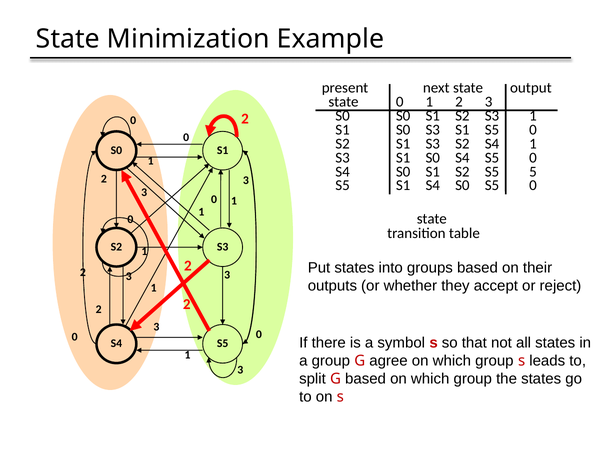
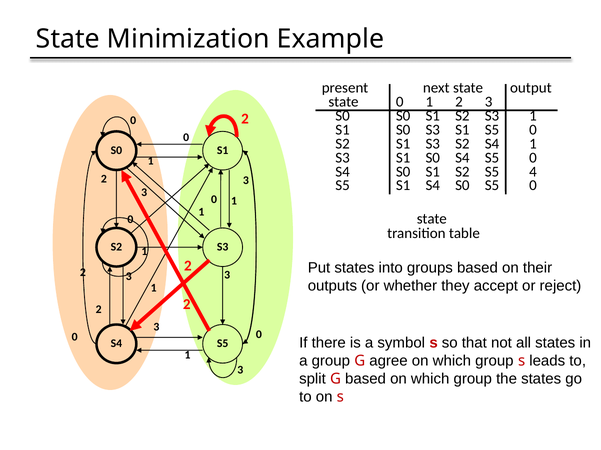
5: 5 -> 4 (533, 172)
